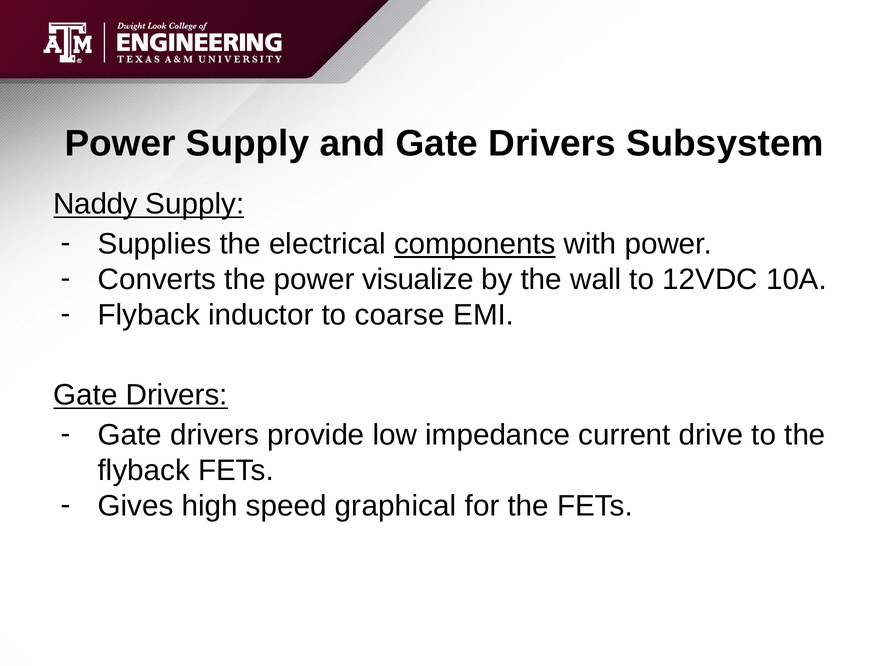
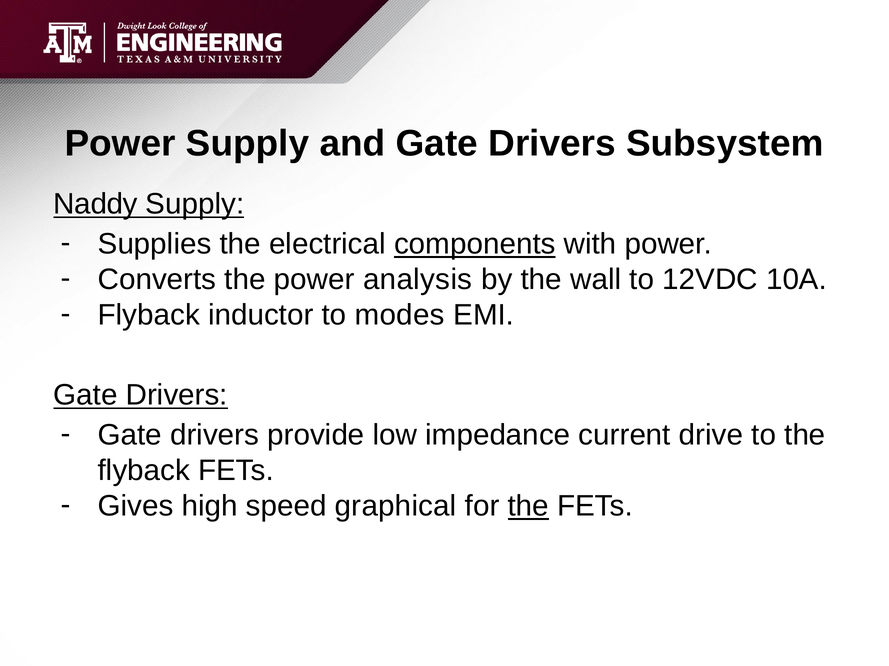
visualize: visualize -> analysis (418, 280)
coarse: coarse -> modes (400, 316)
the underline: none -> present (528, 507)
